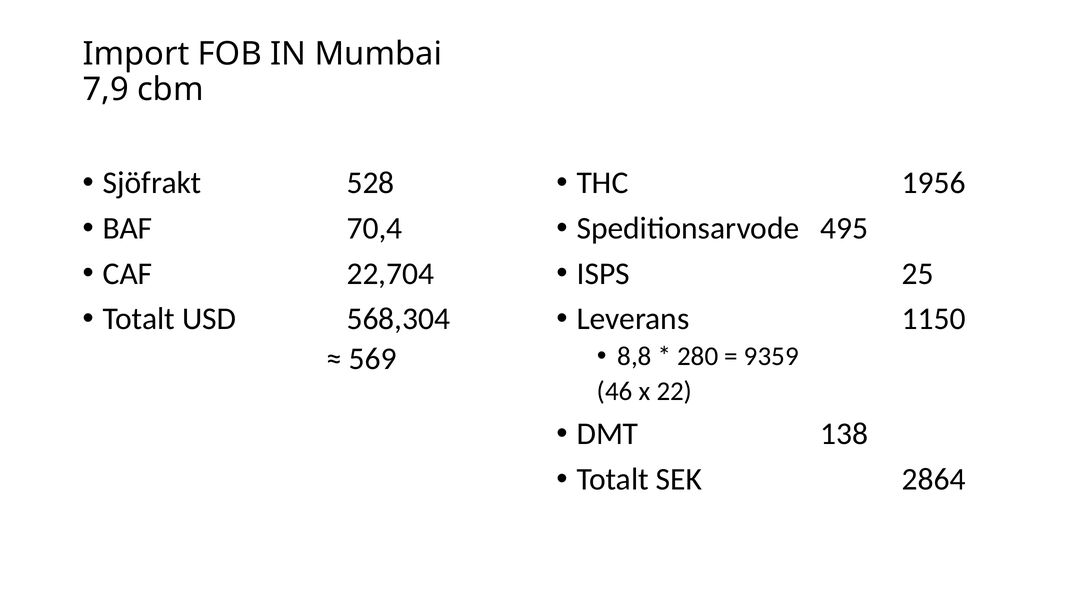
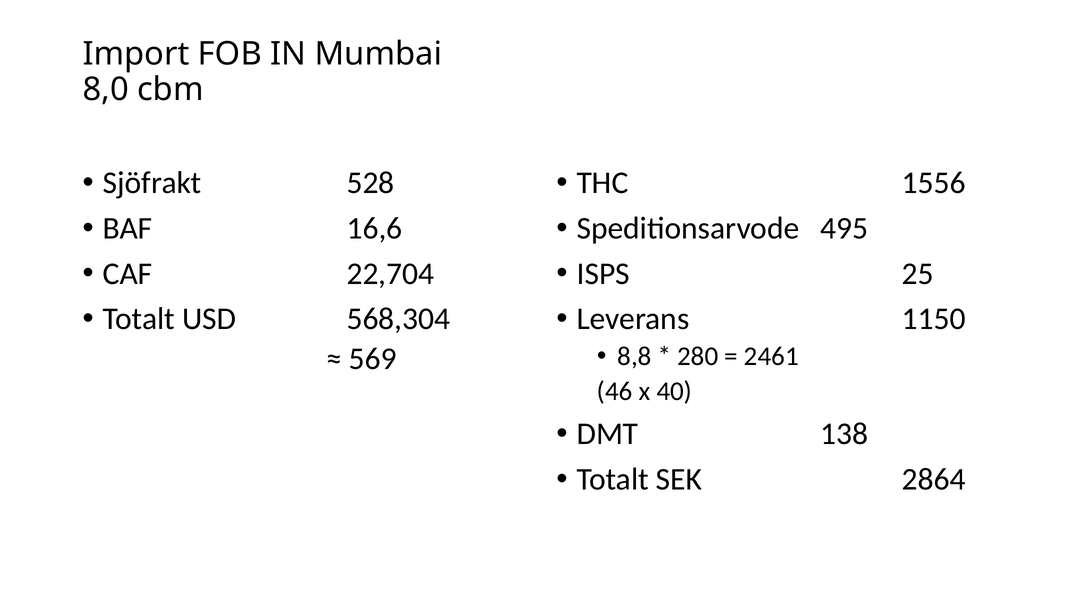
7,9: 7,9 -> 8,0 (106, 89)
1956: 1956 -> 1556 (934, 183)
70,4: 70,4 -> 16,6 (374, 228)
9359: 9359 -> 2461 (771, 356)
22: 22 -> 40 (674, 391)
